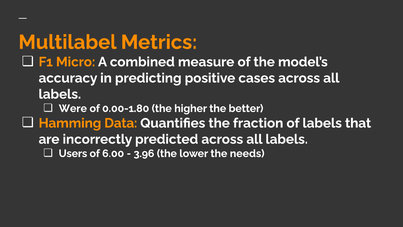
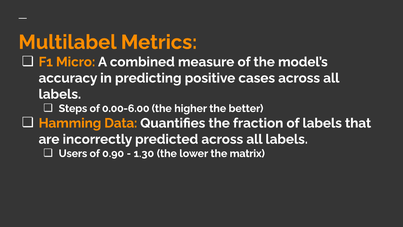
Were: Were -> Steps (73, 108)
0.00-1.80: 0.00-1.80 -> 0.00-6.00 (126, 108)
6.00: 6.00 -> 0.90 (113, 153)
3.96: 3.96 -> 1.30 (144, 153)
needs: needs -> matrix (247, 153)
